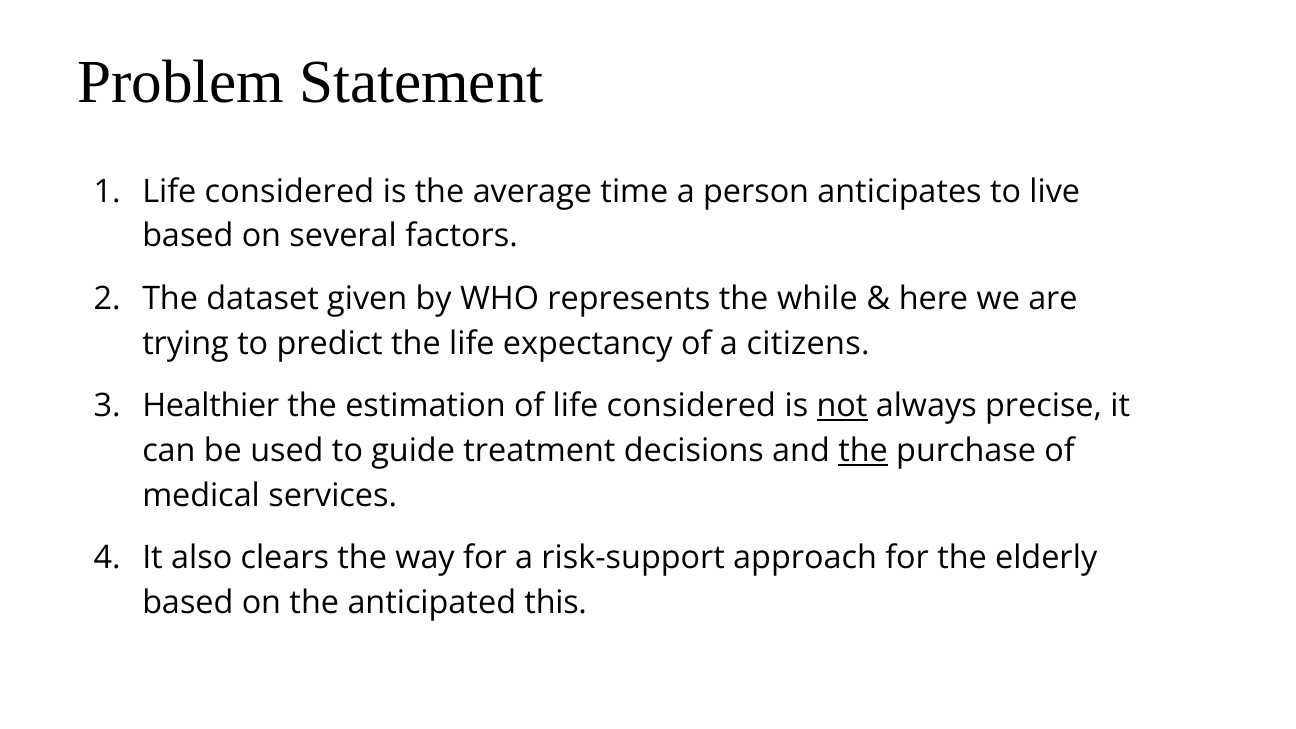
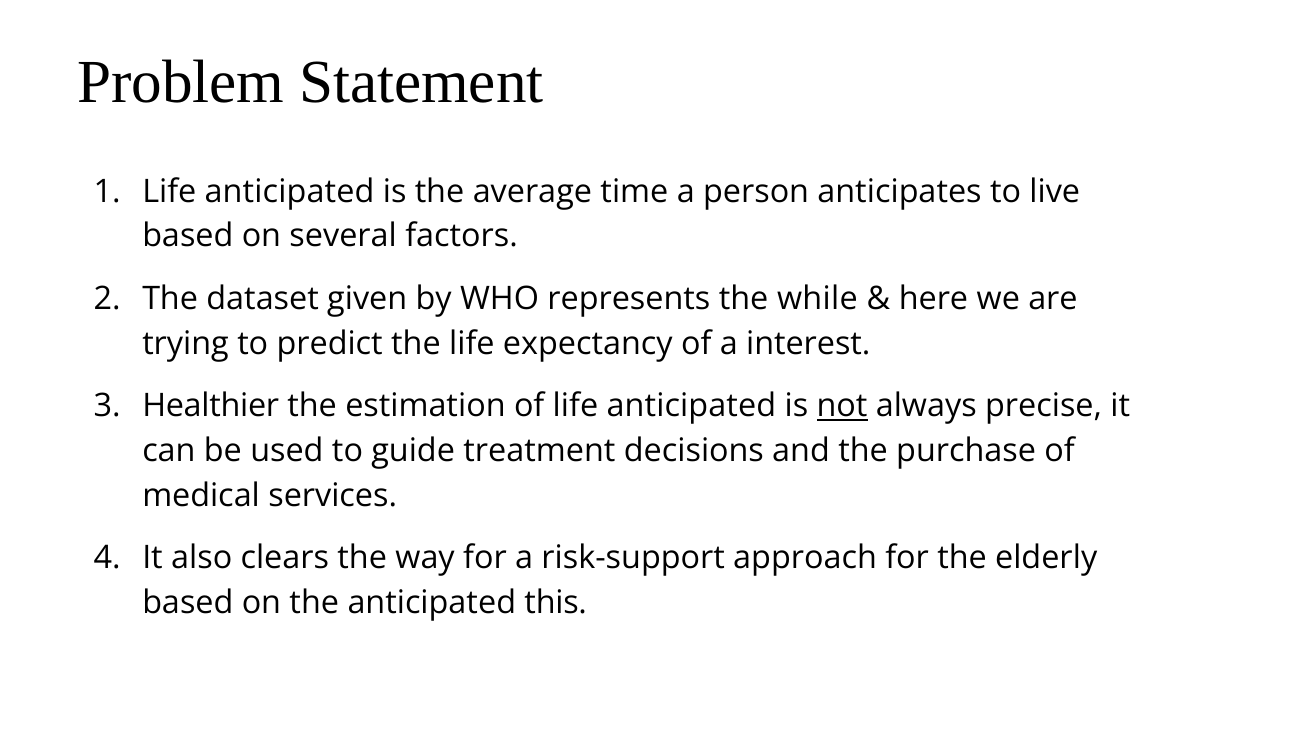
considered: considered -> anticipated (289, 191)
citizens: citizens -> interest (808, 344)
of life considered: considered -> anticipated (691, 406)
the underline: present -> none (863, 451)
